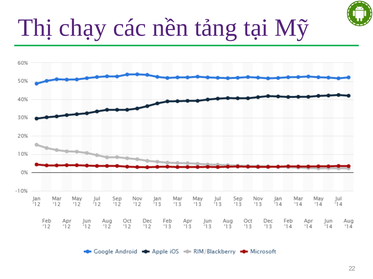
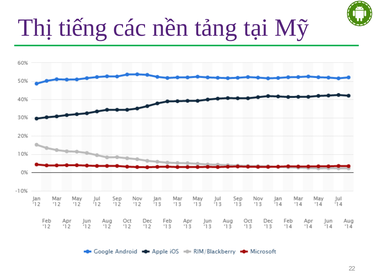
chạy: chạy -> tiếng (83, 28)
